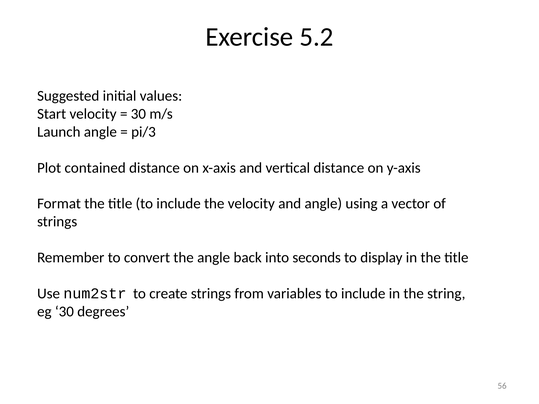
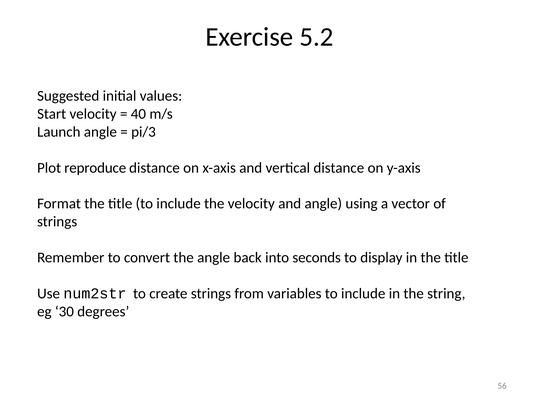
30: 30 -> 40 (138, 114)
contained: contained -> reproduce (95, 168)
